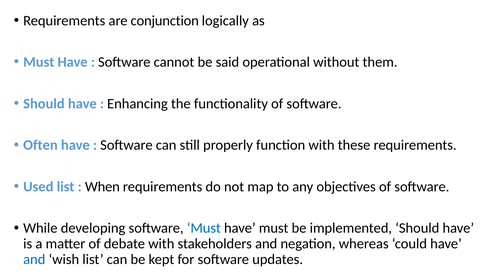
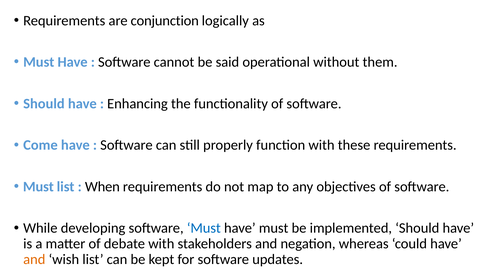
Often: Often -> Come (40, 145)
Used: Used -> Must (38, 187)
and colour: blue -> orange (34, 260)
